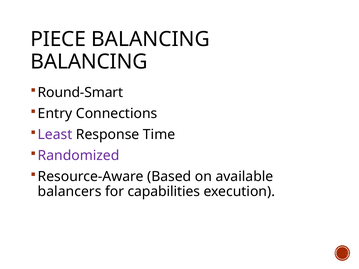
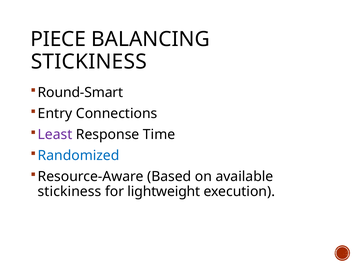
BALANCING: BALANCING -> STICKINESS (89, 62)
Randomized colour: purple -> blue (79, 156)
balancers: balancers -> stickiness (70, 192)
capabilities: capabilities -> lightweight (164, 192)
